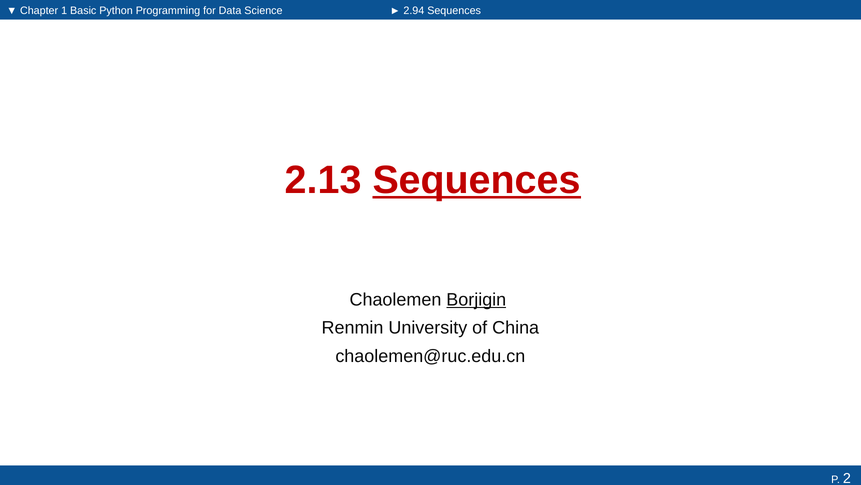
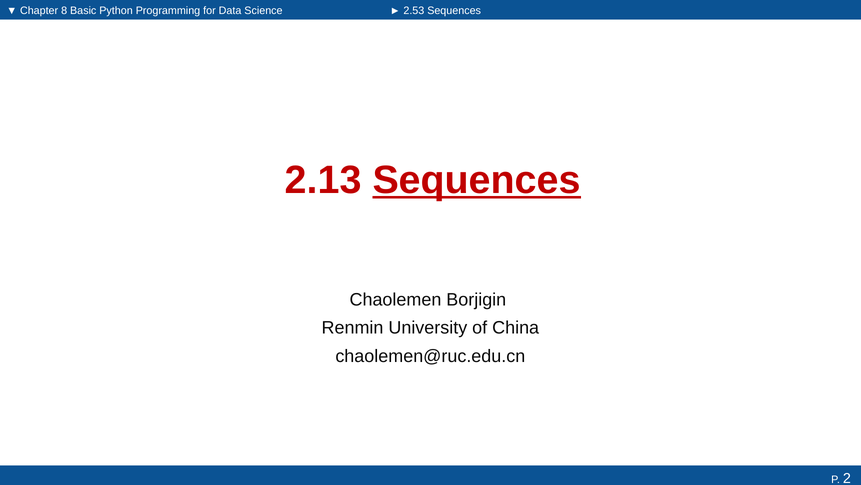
1: 1 -> 8 (64, 10)
2.94: 2.94 -> 2.53 (414, 10)
Borjigin underline: present -> none (476, 299)
